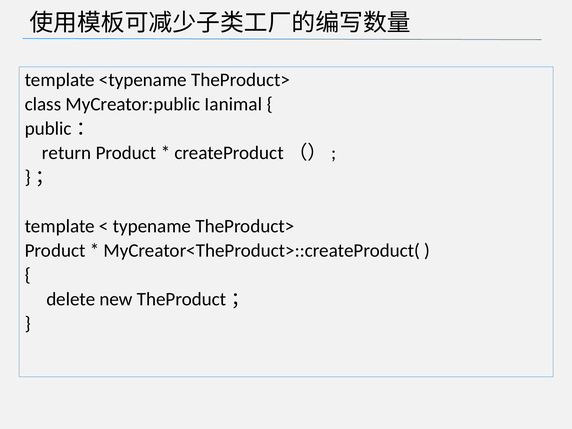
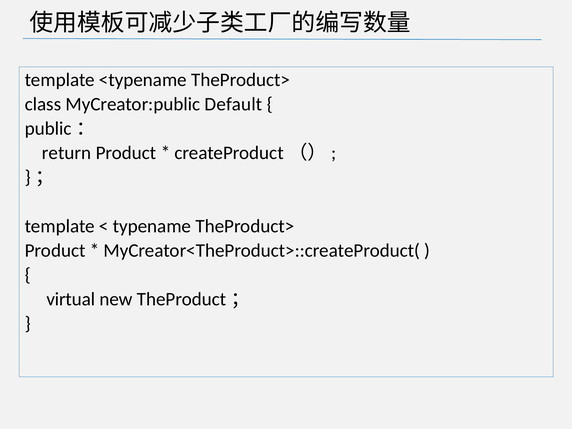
Ianimal: Ianimal -> Default (233, 104)
delete: delete -> virtual (71, 299)
